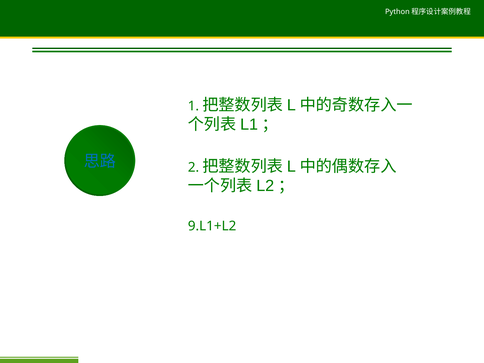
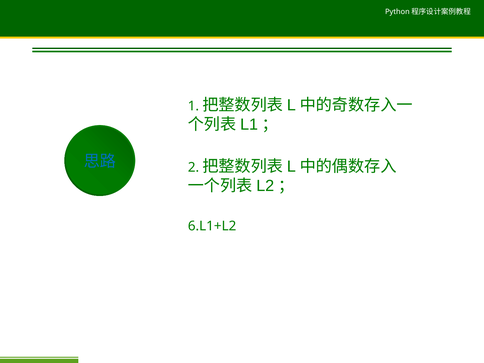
9.L1+L2: 9.L1+L2 -> 6.L1+L2 (212, 226)
